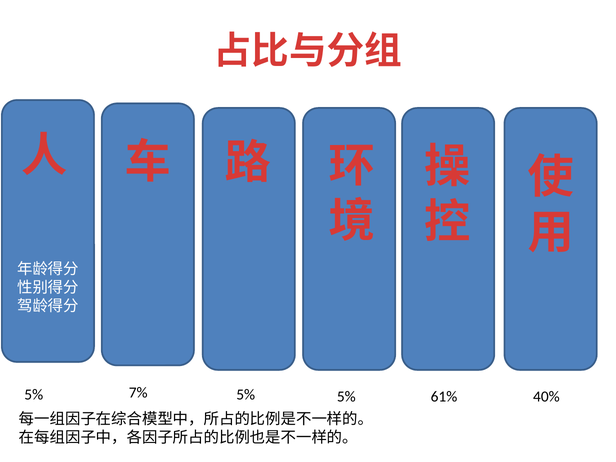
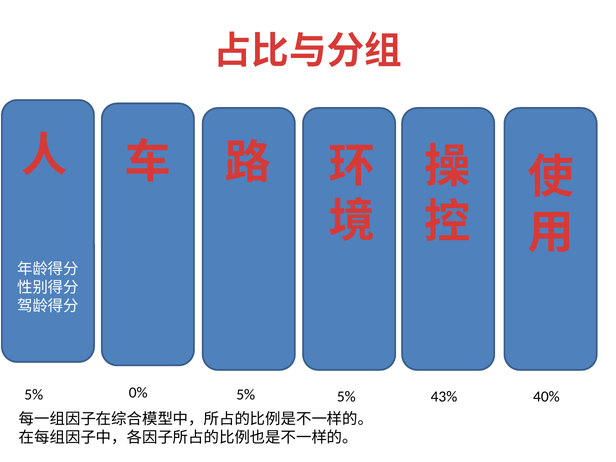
7%: 7% -> 0% (138, 393)
61%: 61% -> 43% (444, 397)
